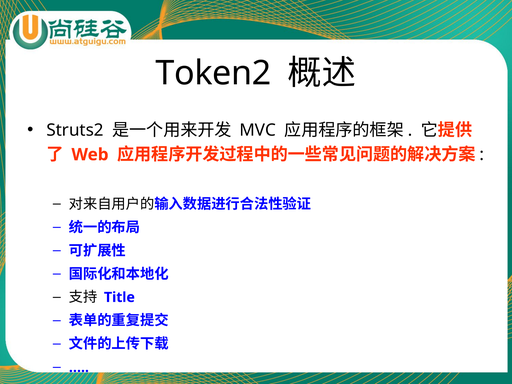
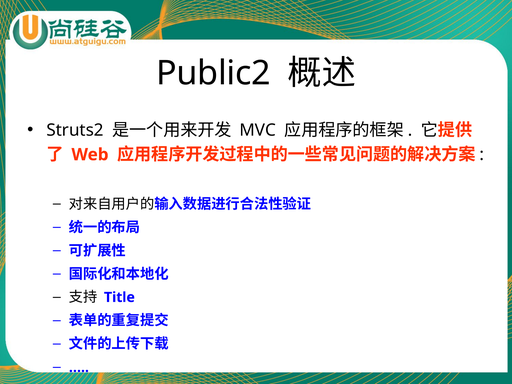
Token2: Token2 -> Public2 (213, 73)
